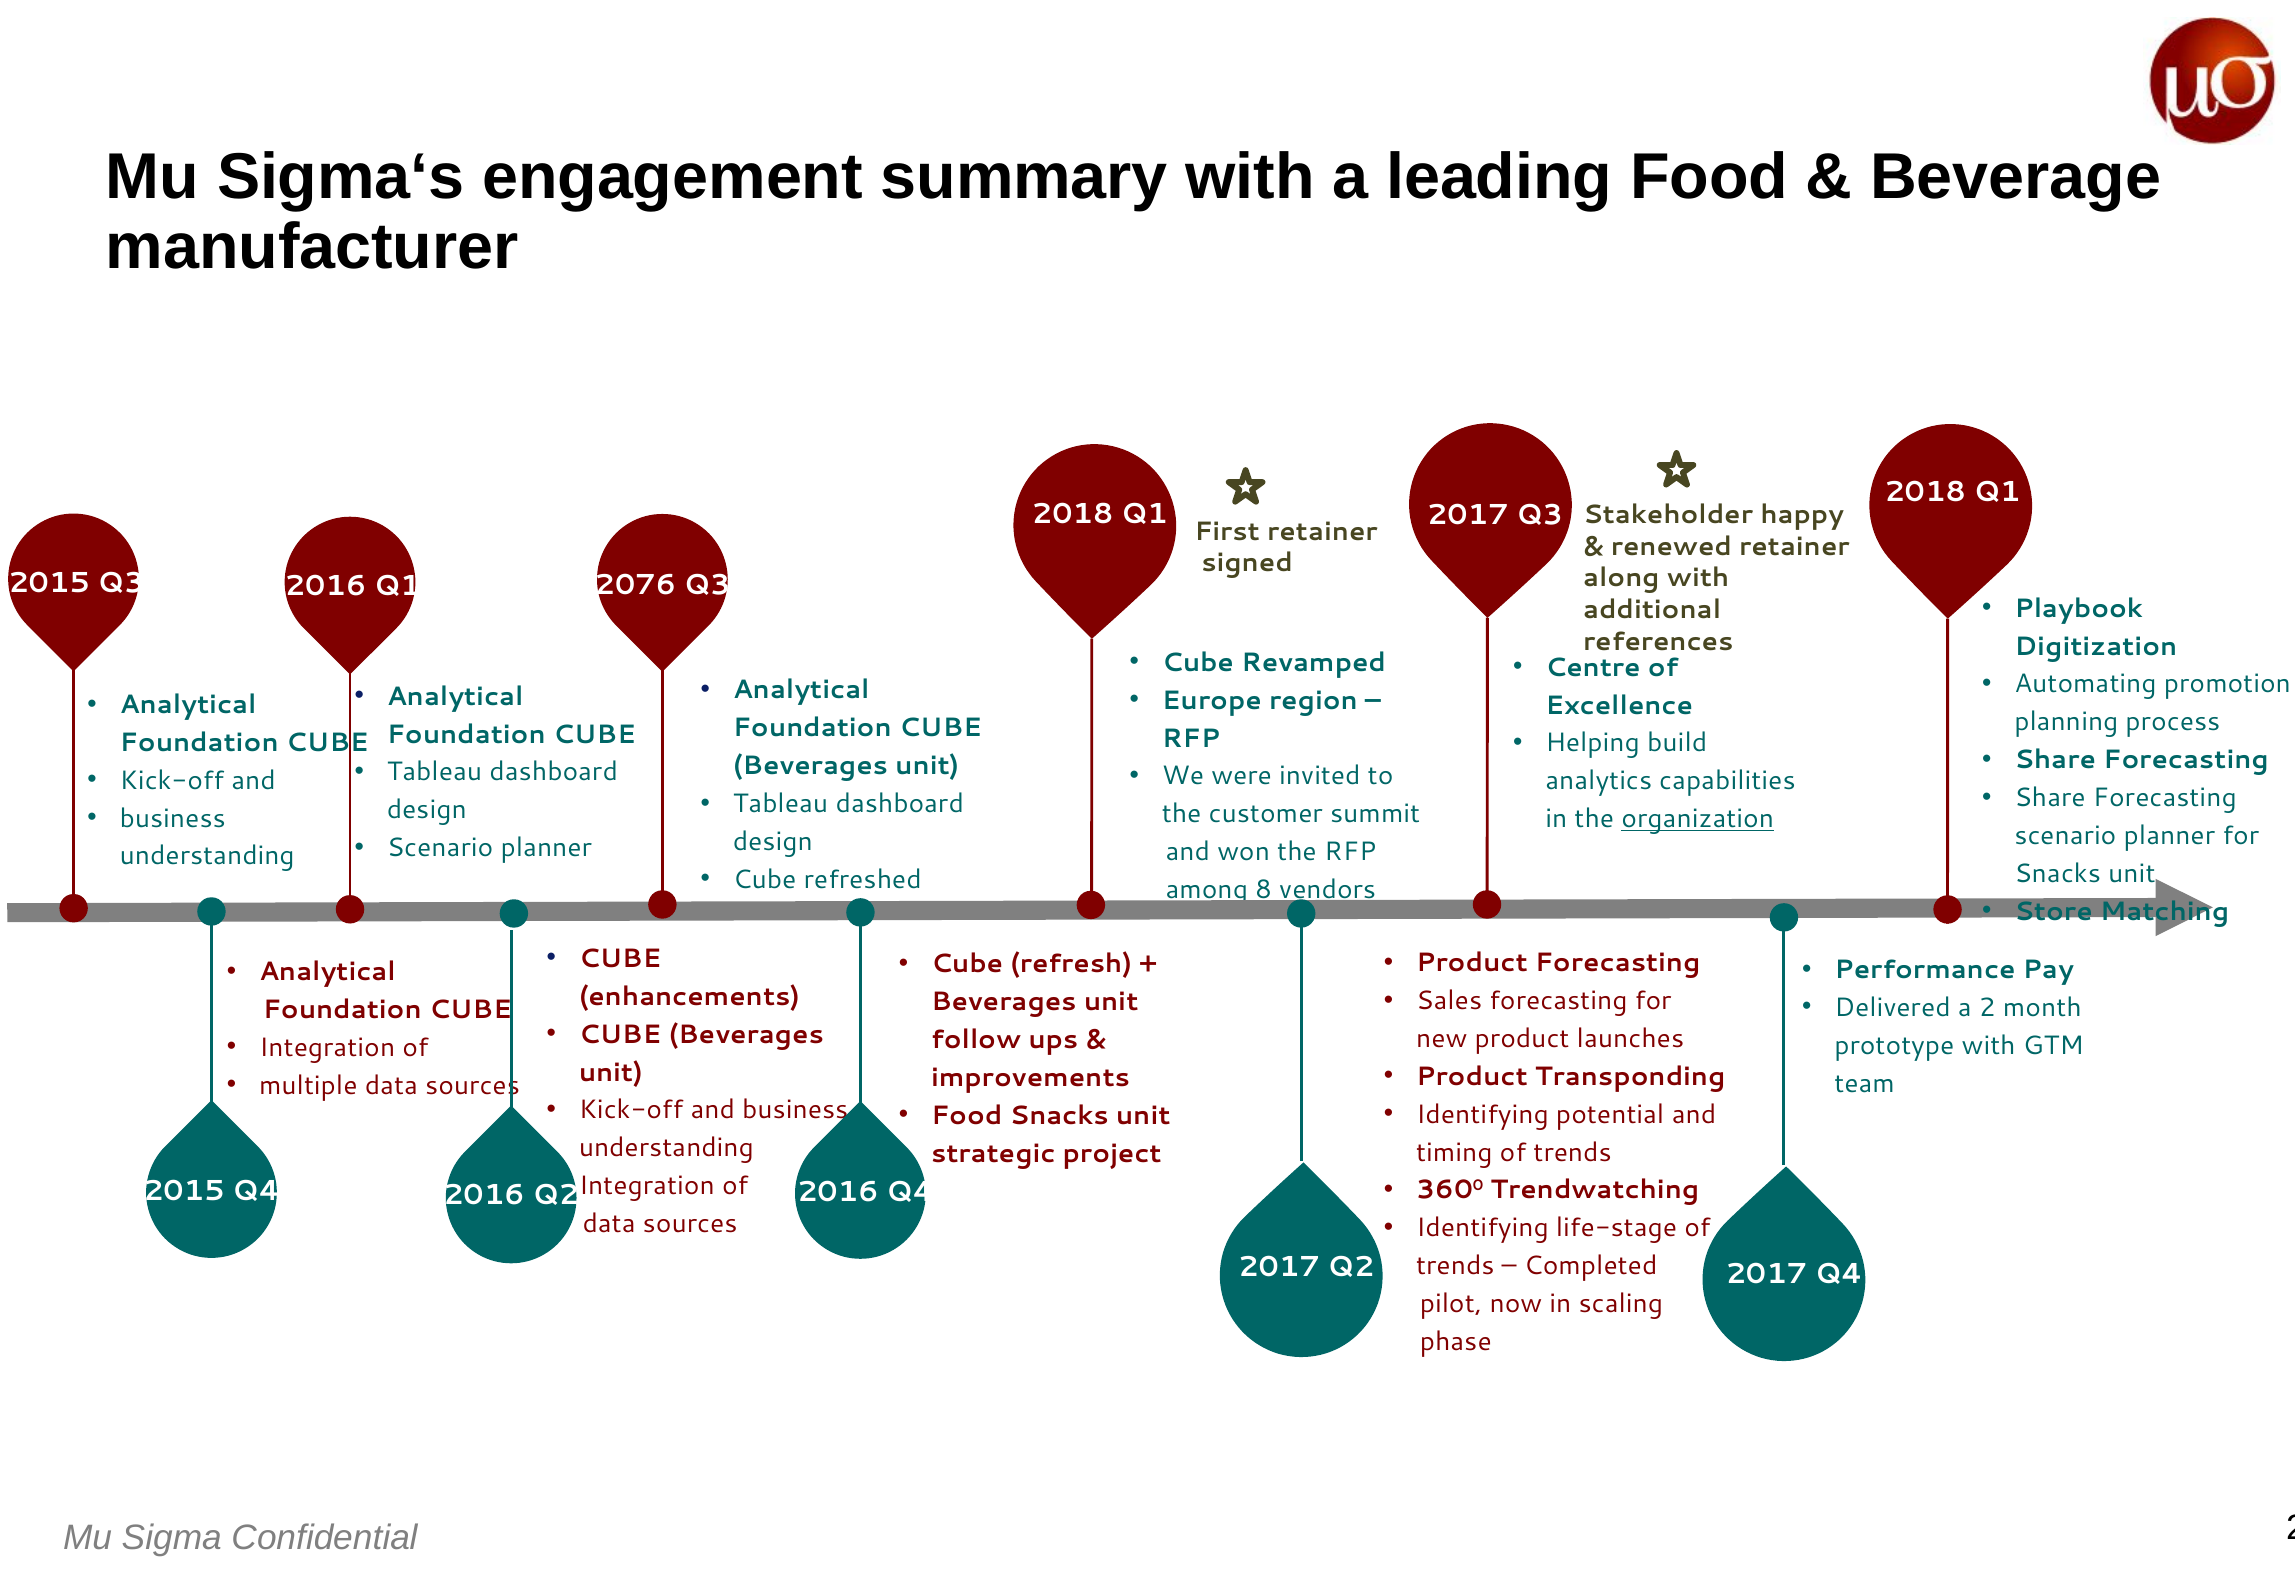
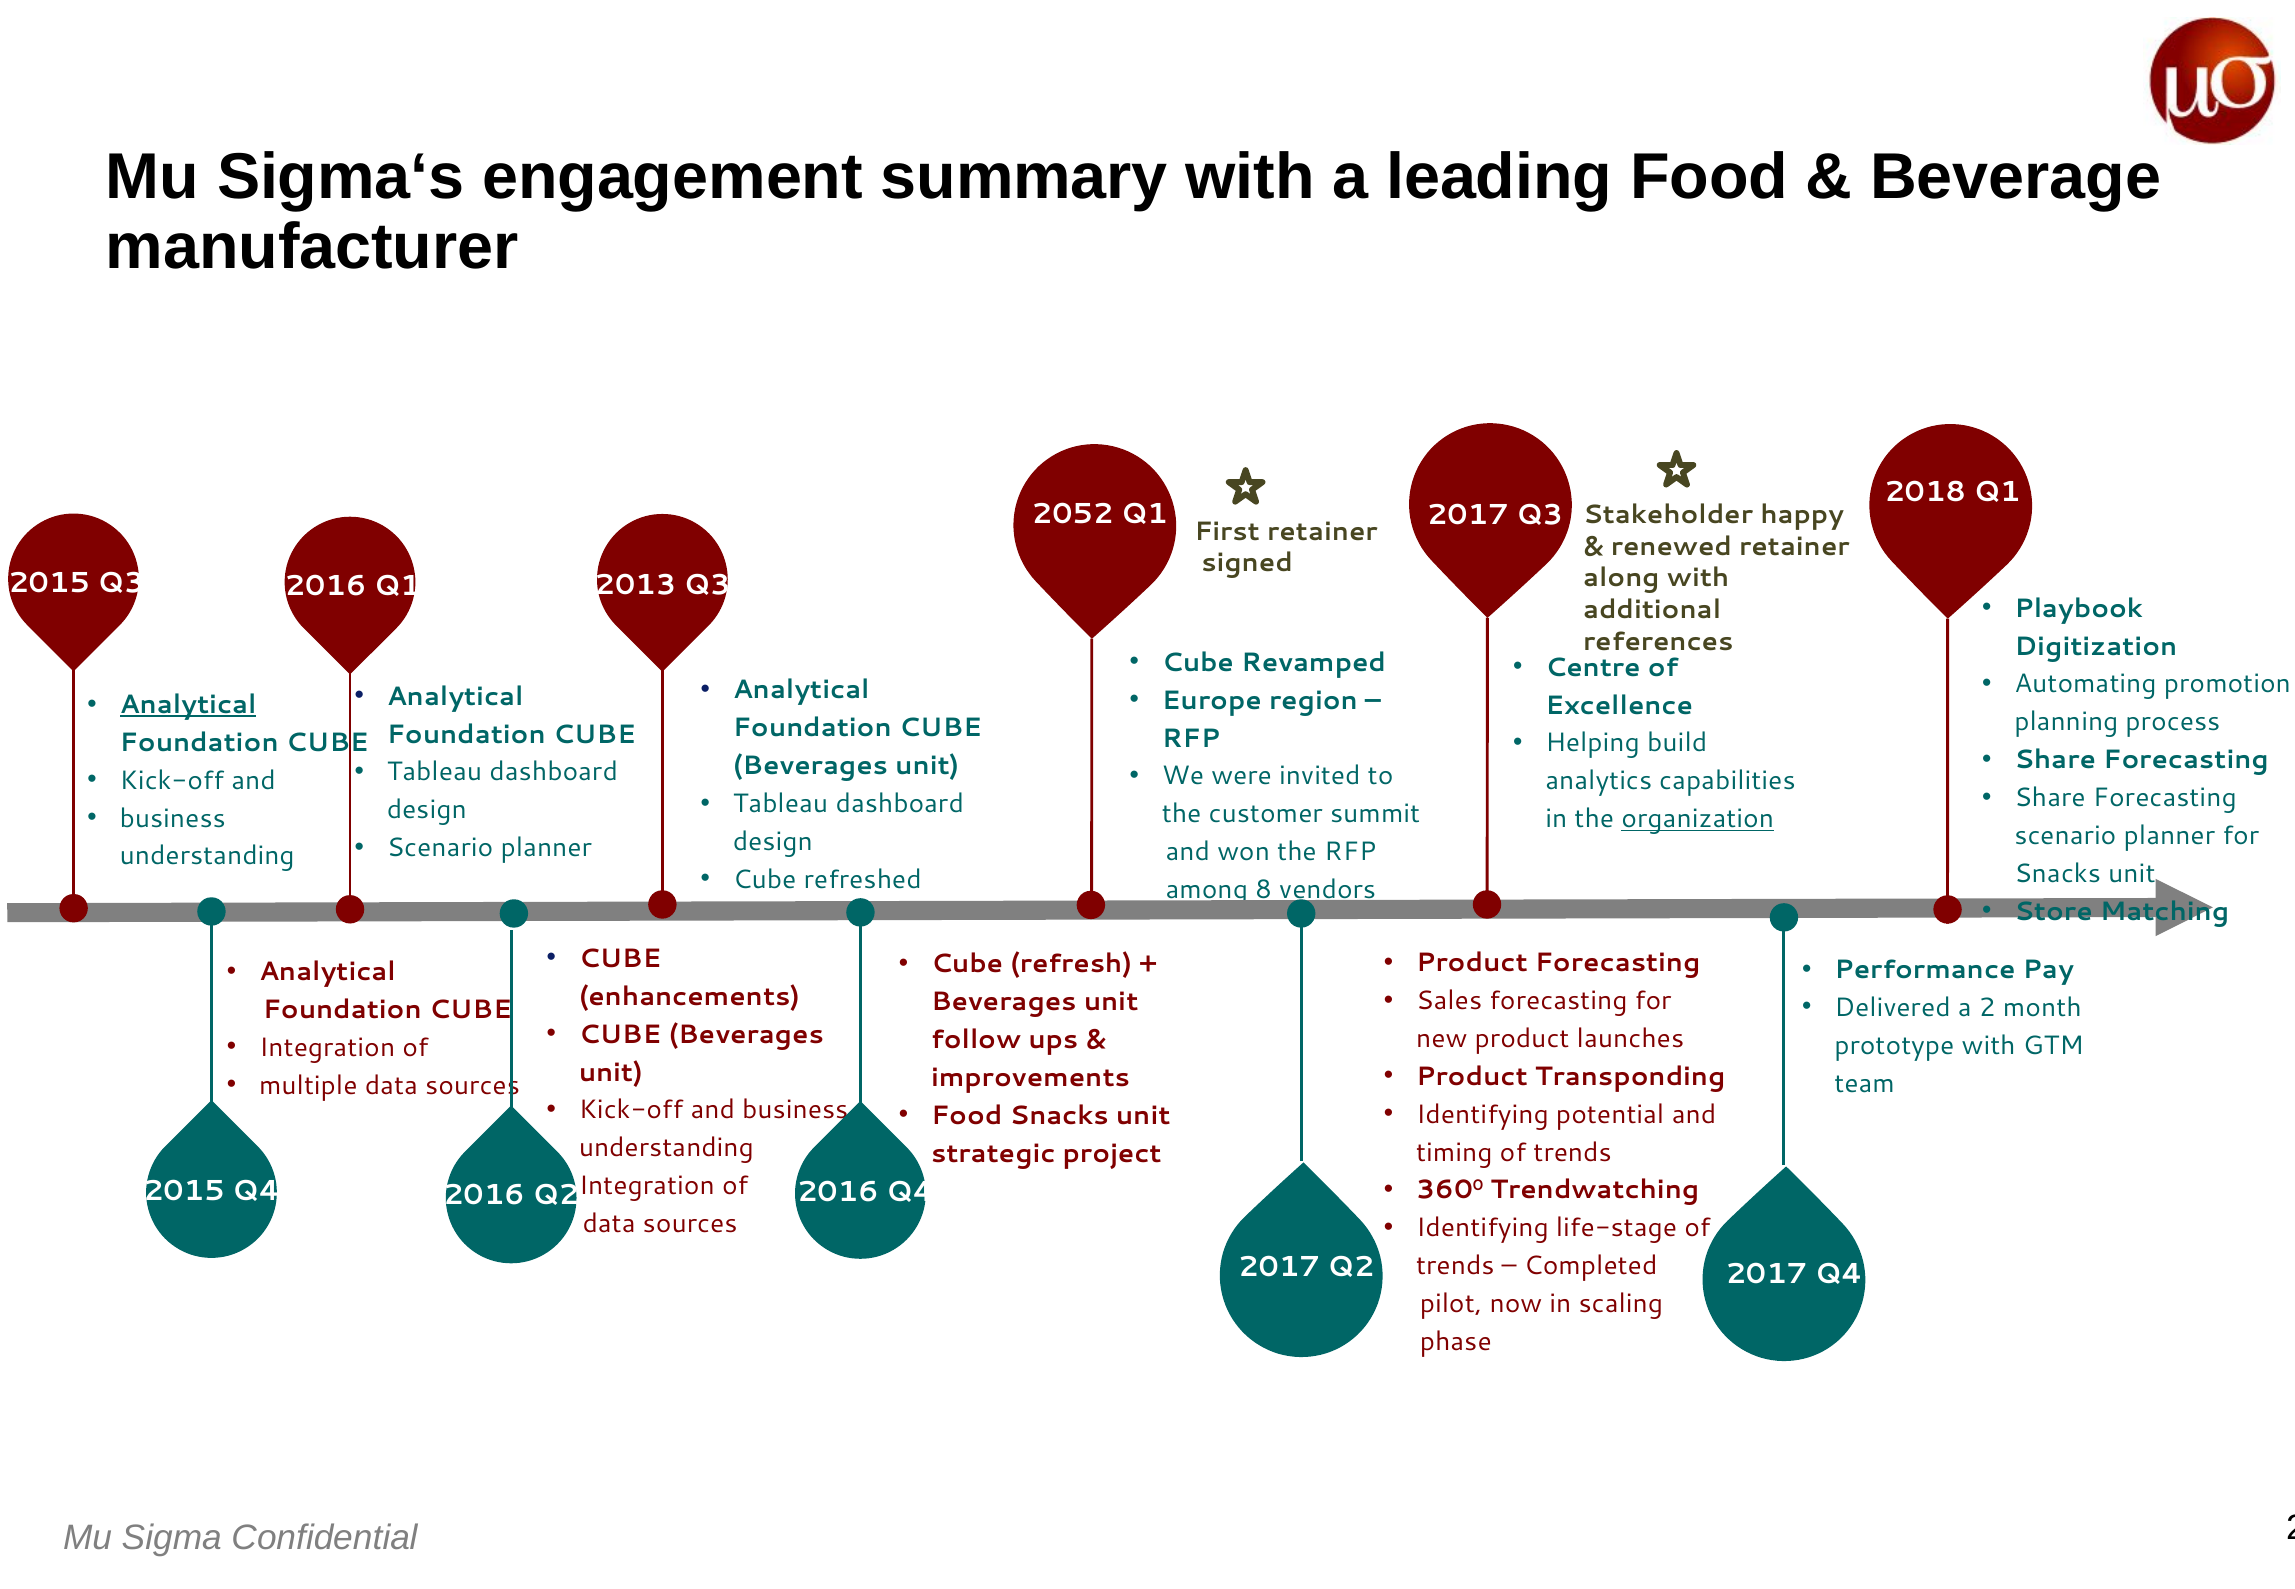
2018: 2018 -> 2052 (1073, 514)
2076: 2076 -> 2013 (635, 585)
Analytical underline: none -> present (188, 705)
